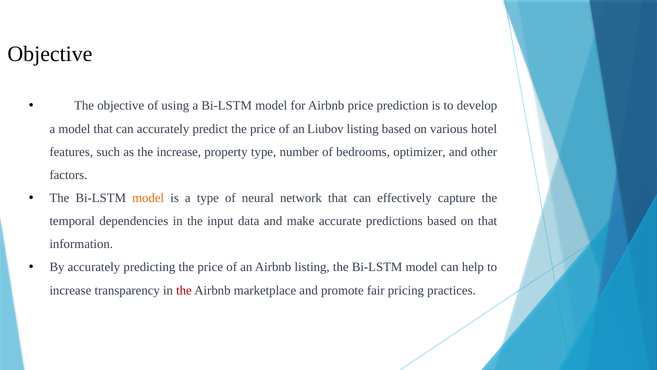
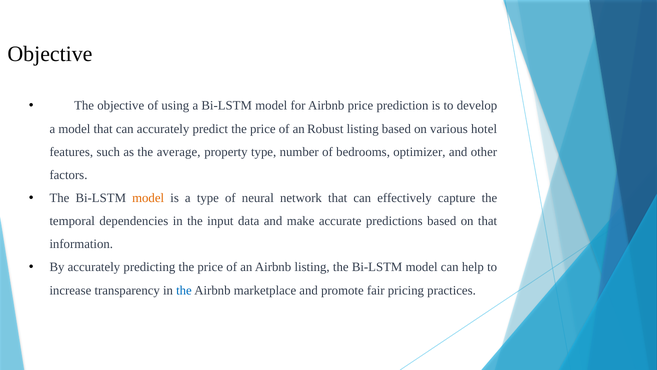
Liubov: Liubov -> Robust (325, 129)
the increase: increase -> average (179, 152)
the colour: red -> blue (184, 290)
